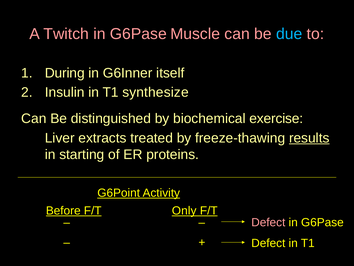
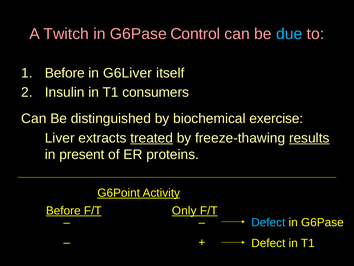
Muscle: Muscle -> Control (195, 34)
During: During -> Before (65, 73)
G6Inner: G6Inner -> G6Liver (128, 73)
synthesize: synthesize -> consumers (156, 92)
treated underline: none -> present (152, 138)
starting: starting -> present (82, 154)
Defect colour: pink -> light blue (268, 222)
